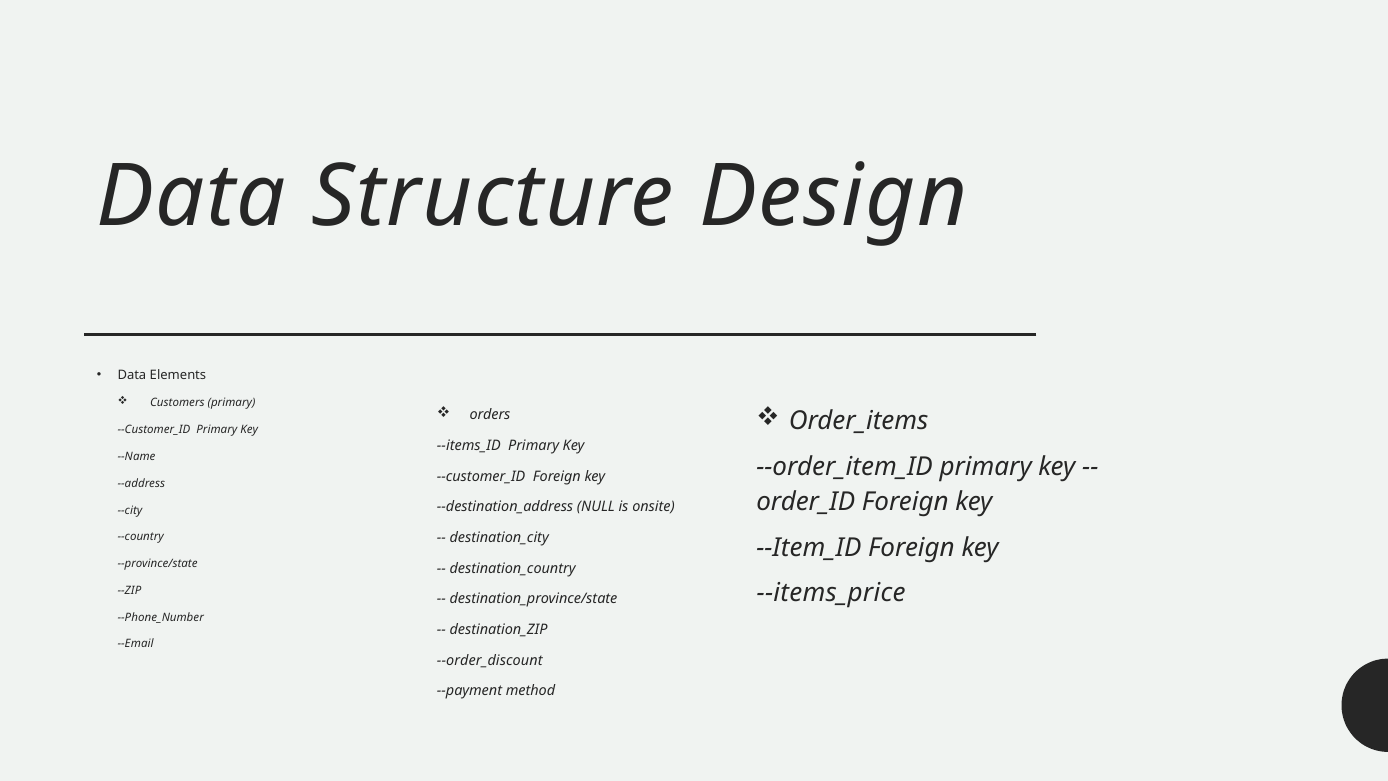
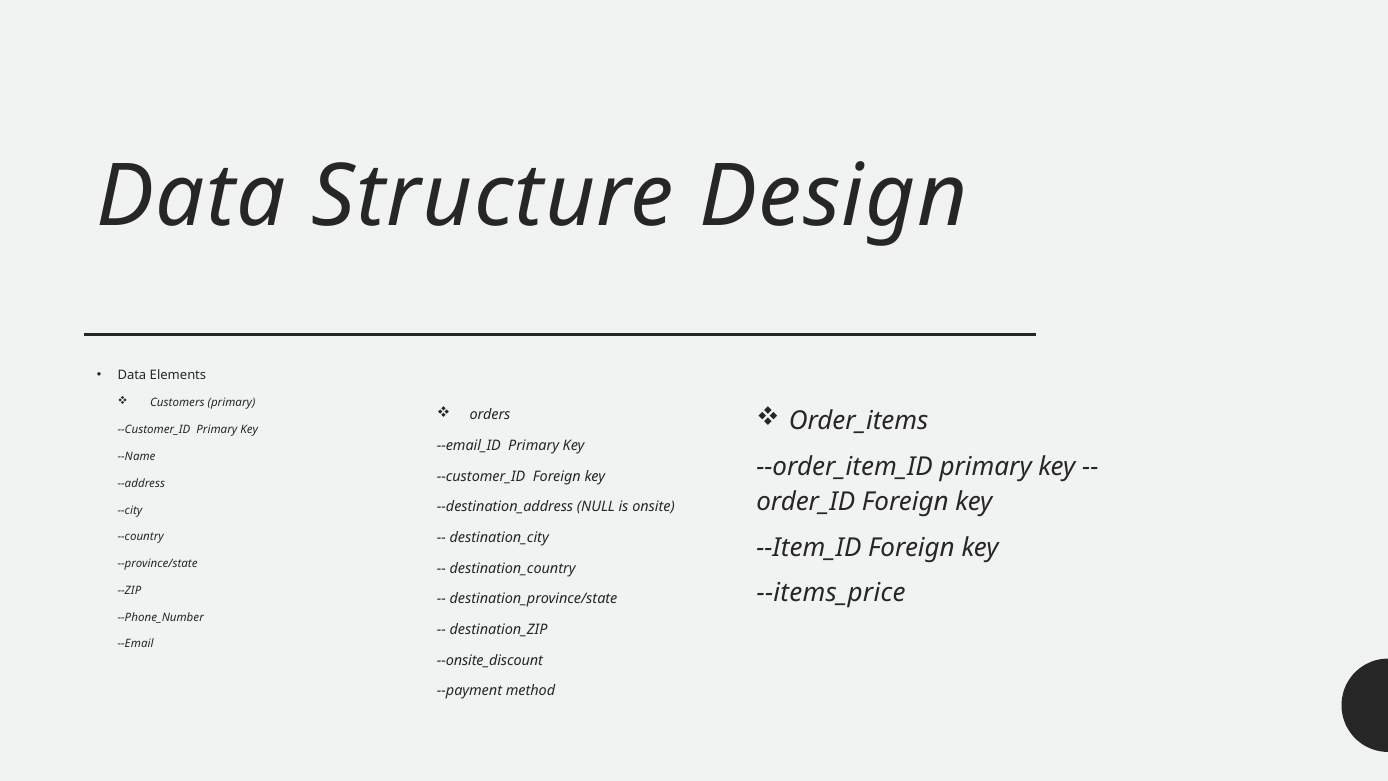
--items_ID: --items_ID -> --email_ID (469, 446)
--order_discount: --order_discount -> --onsite_discount (490, 660)
